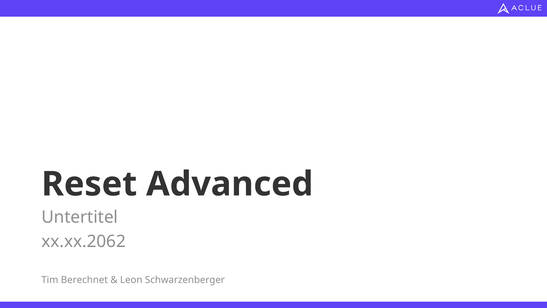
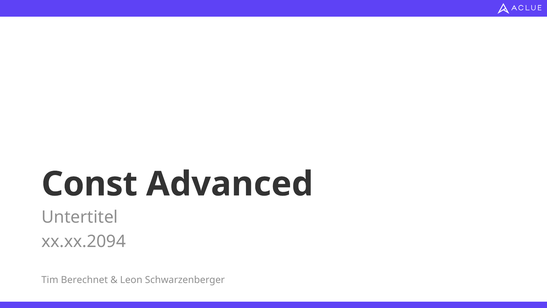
Reset: Reset -> Const (89, 184)
xx.xx.2062: xx.xx.2062 -> xx.xx.2094 (84, 241)
